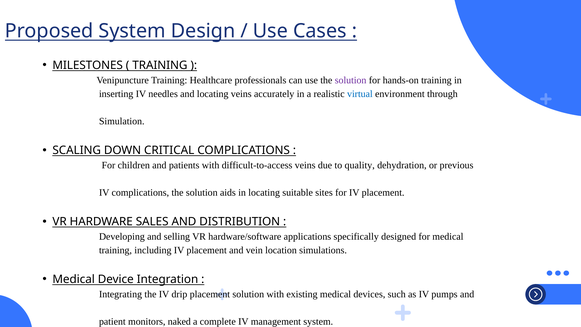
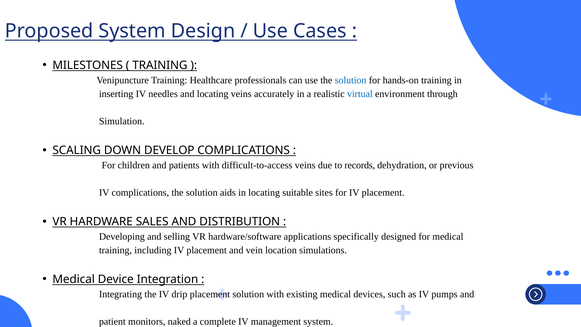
solution colour: purple -> blue (351, 80)
CRITICAL: CRITICAL -> DEVELOP (169, 150)
quality: quality -> records (360, 165)
